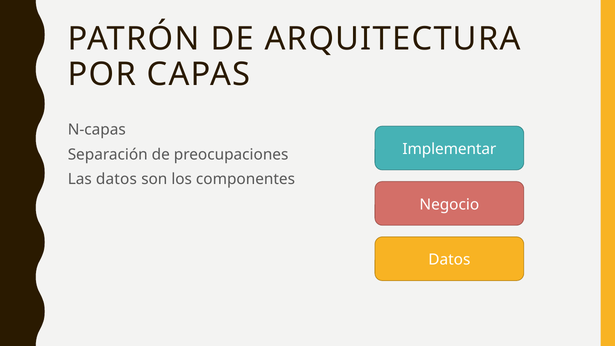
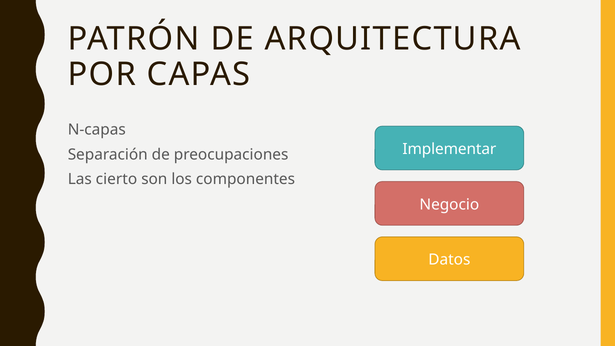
Las datos: datos -> cierto (116, 179)
